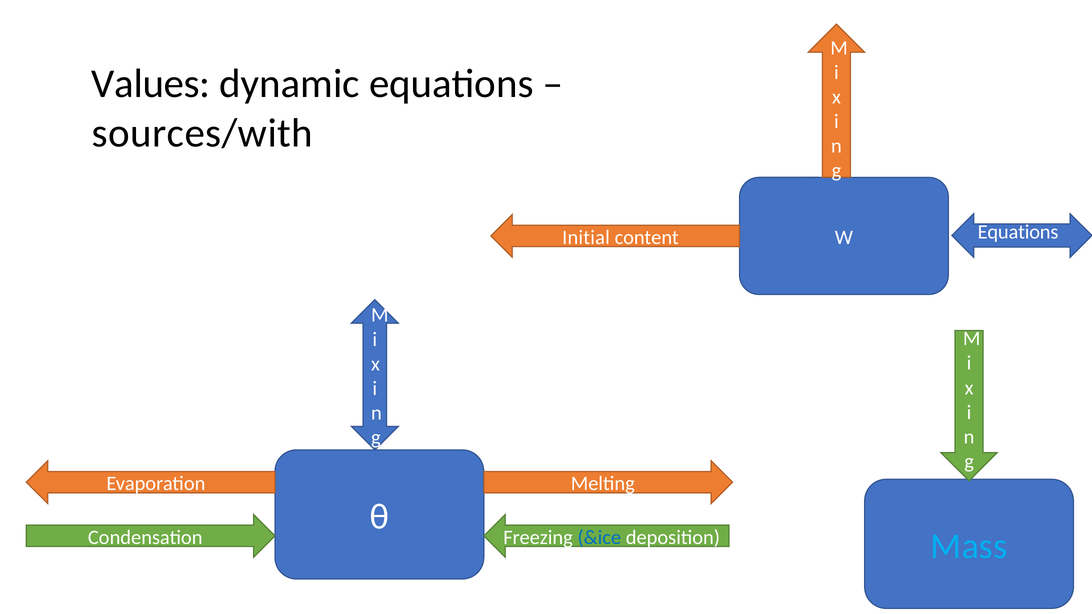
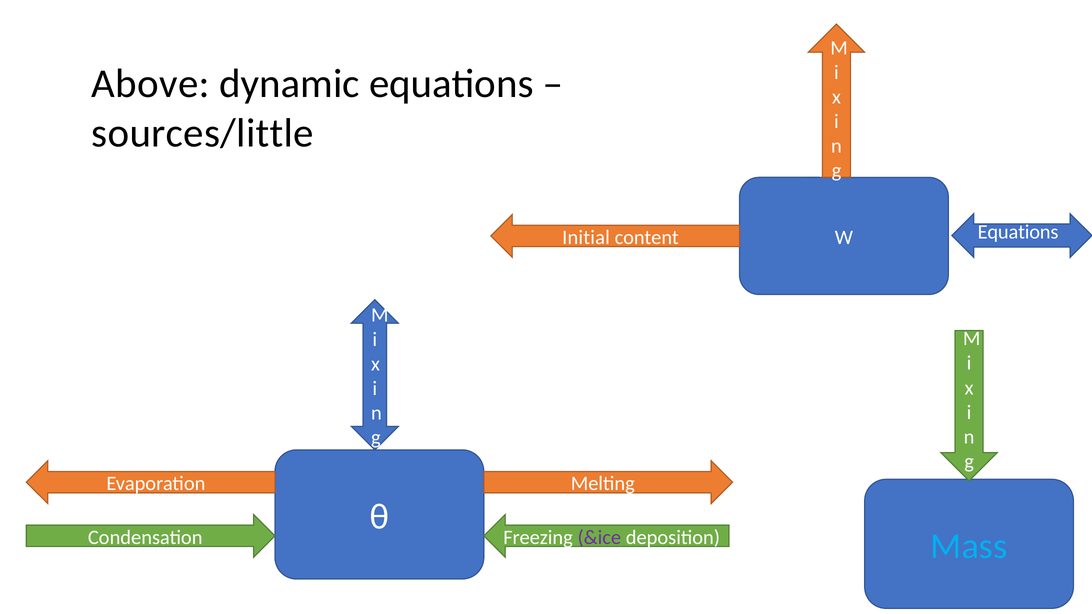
Values: Values -> Above (151, 84)
sources/with: sources/with -> sources/little (203, 133)
&ice colour: blue -> purple (599, 537)
